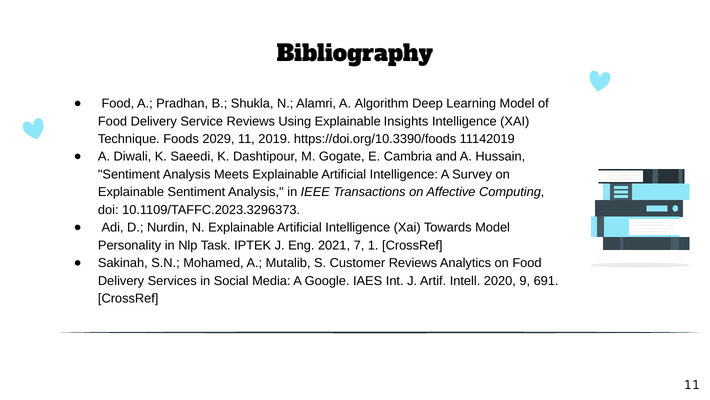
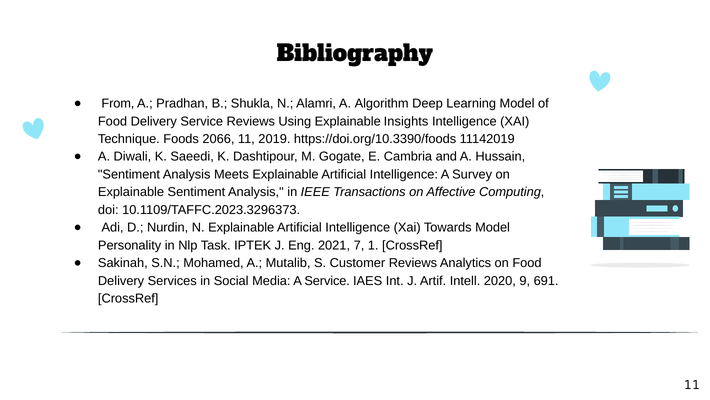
Food: Food -> From (118, 103)
2029: 2029 -> 2066 (218, 139)
A Google: Google -> Service (327, 280)
